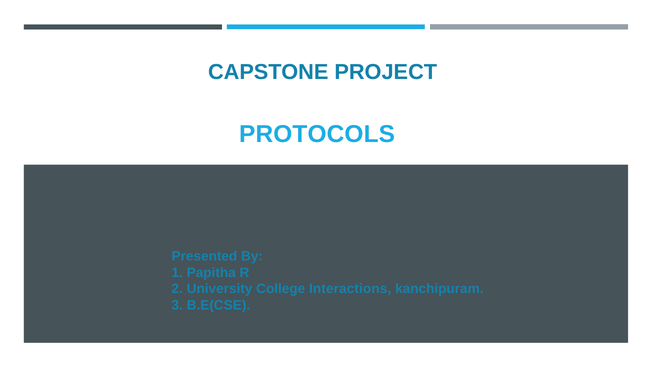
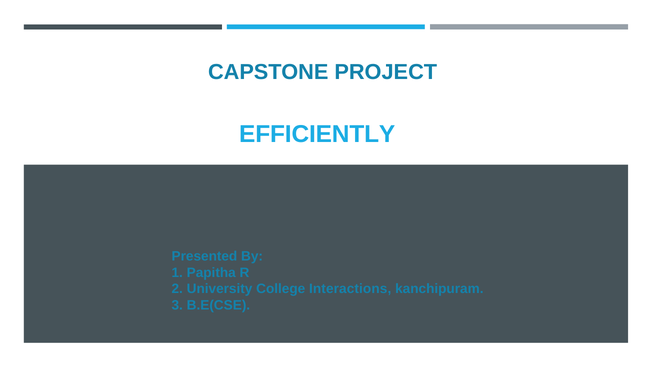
PROTOCOLS: PROTOCOLS -> EFFICIENTLY (317, 134)
